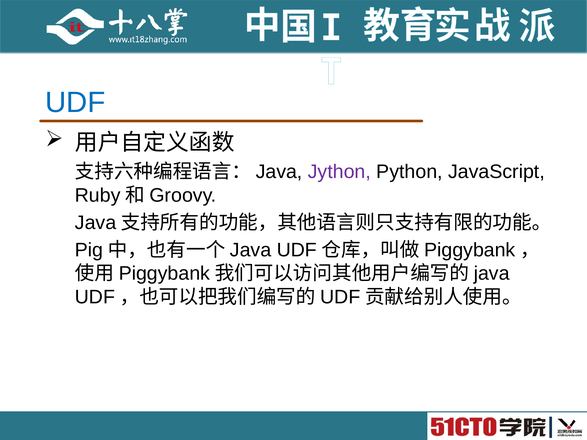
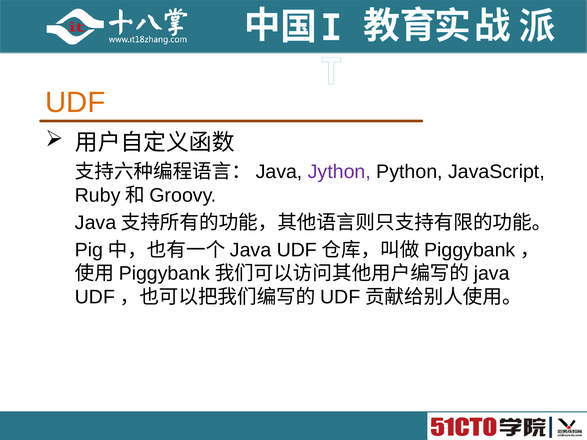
UDF colour: blue -> orange (75, 103)
